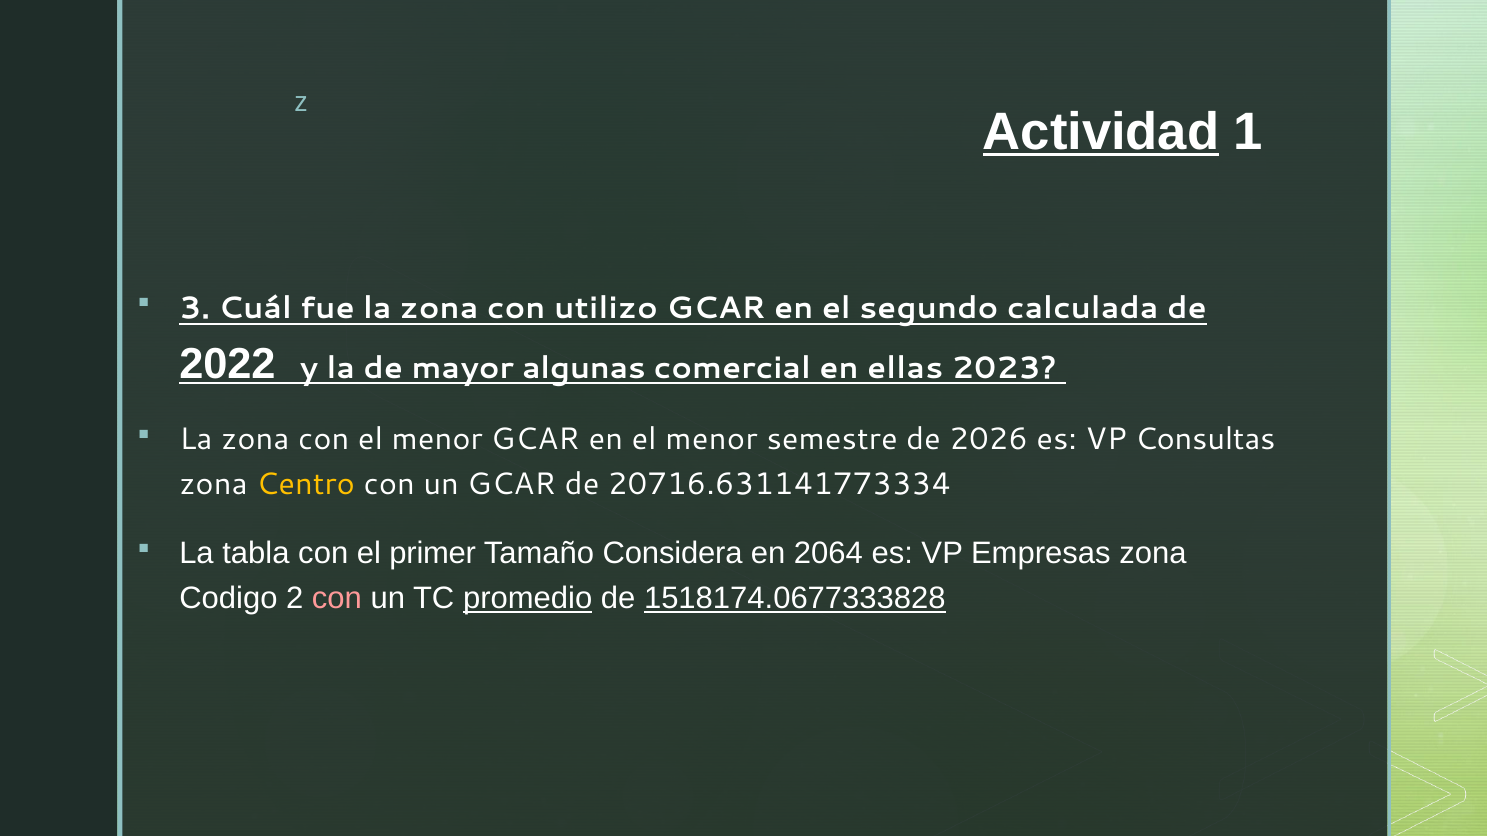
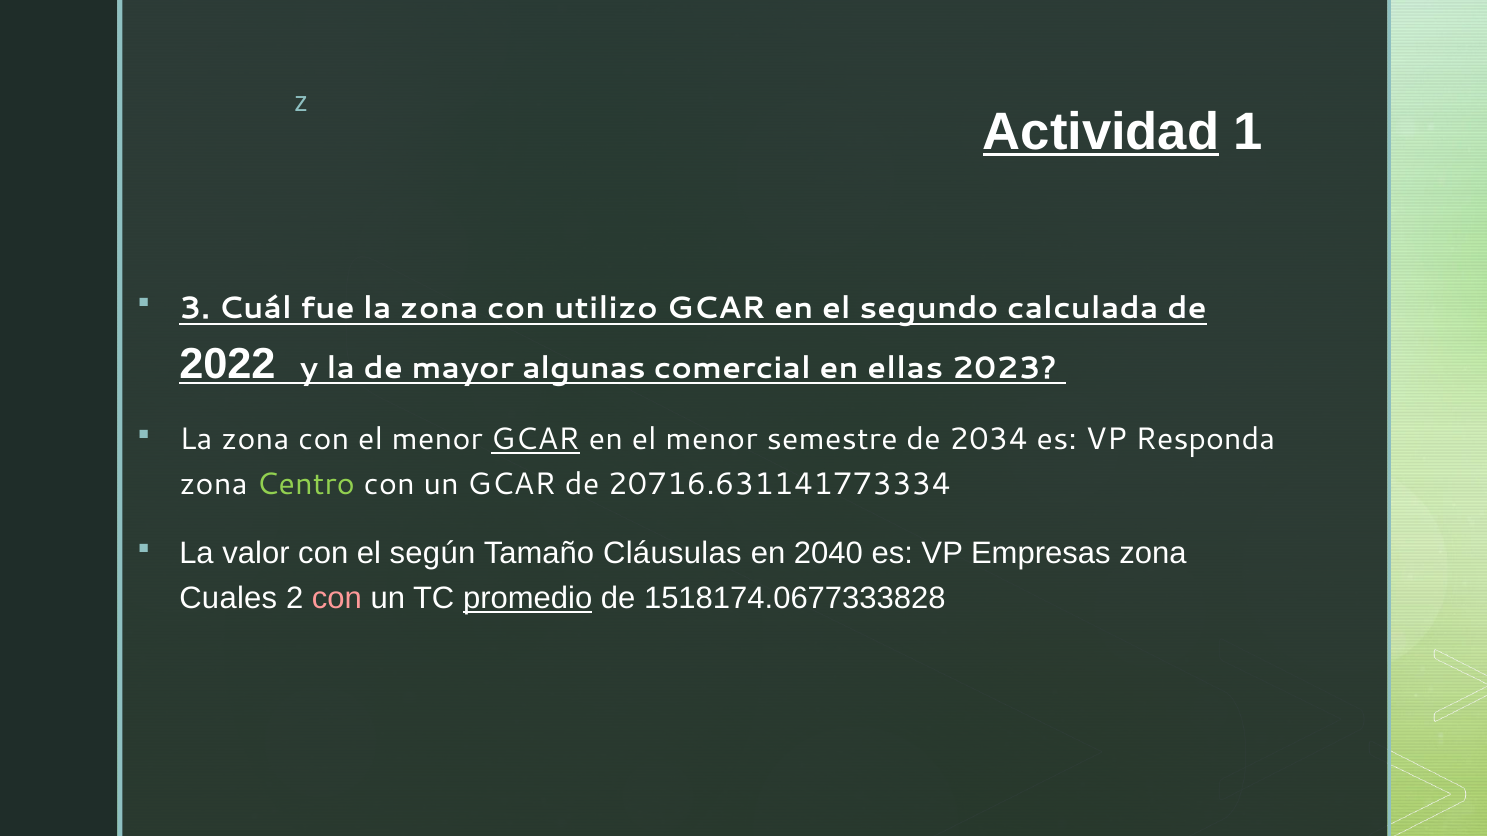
GCAR underline: none -> present (536, 440)
2026: 2026 -> 2034 (989, 440)
Consultas: Consultas -> Responda (1205, 440)
Centro colour: yellow -> light green (306, 485)
tabla: tabla -> valor (256, 554)
primer: primer -> según (432, 554)
Considera: Considera -> Cláusulas (672, 554)
2064: 2064 -> 2040 (828, 554)
Codigo: Codigo -> Cuales (228, 599)
1518174.0677333828 underline: present -> none (795, 599)
